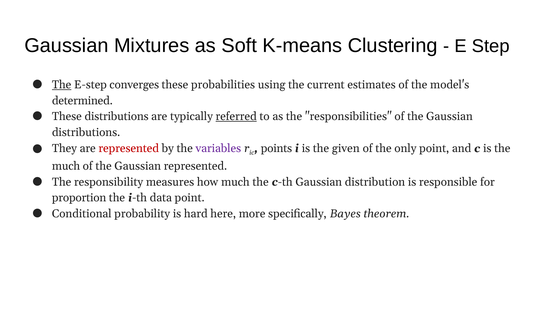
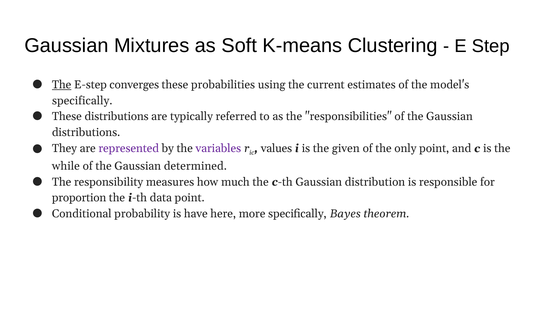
determined: determined -> specifically (82, 101)
referred underline: present -> none (236, 117)
represented colour: red -> purple (129, 149)
points: points -> values (276, 149)
much: much -> while (66, 166)
Gaussian represented: represented -> determined (195, 166)
hard: hard -> have (196, 214)
